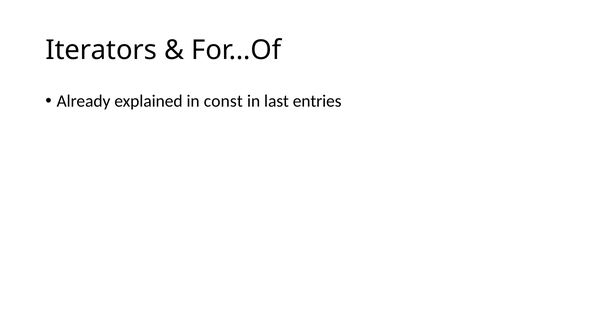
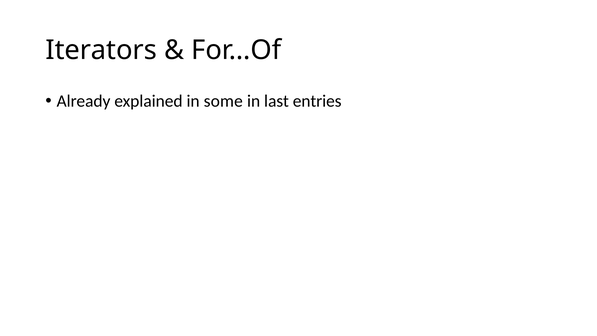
const: const -> some (223, 101)
